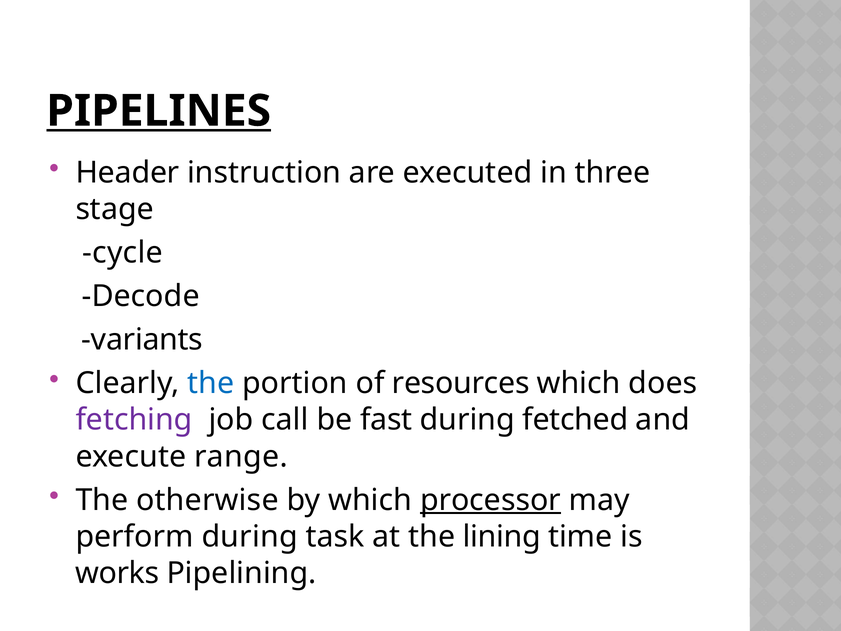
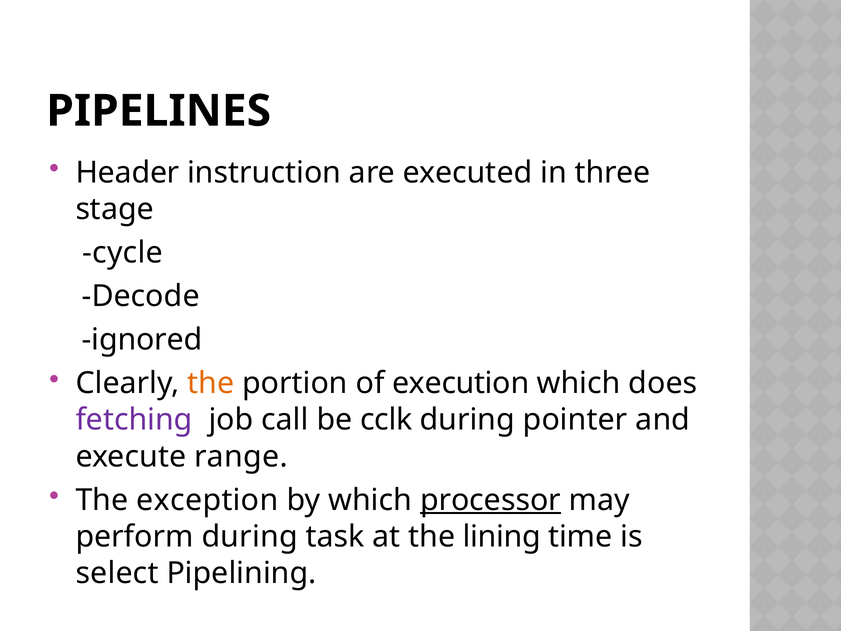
PIPELINES underline: present -> none (159, 111)
variants: variants -> ignored (142, 340)
the colour: blue -> orange (211, 383)
resources: resources -> execution (461, 383)
fast: fast -> cclk (386, 420)
fetched: fetched -> pointer (575, 420)
otherwise: otherwise -> exception (207, 500)
works: works -> select (117, 573)
